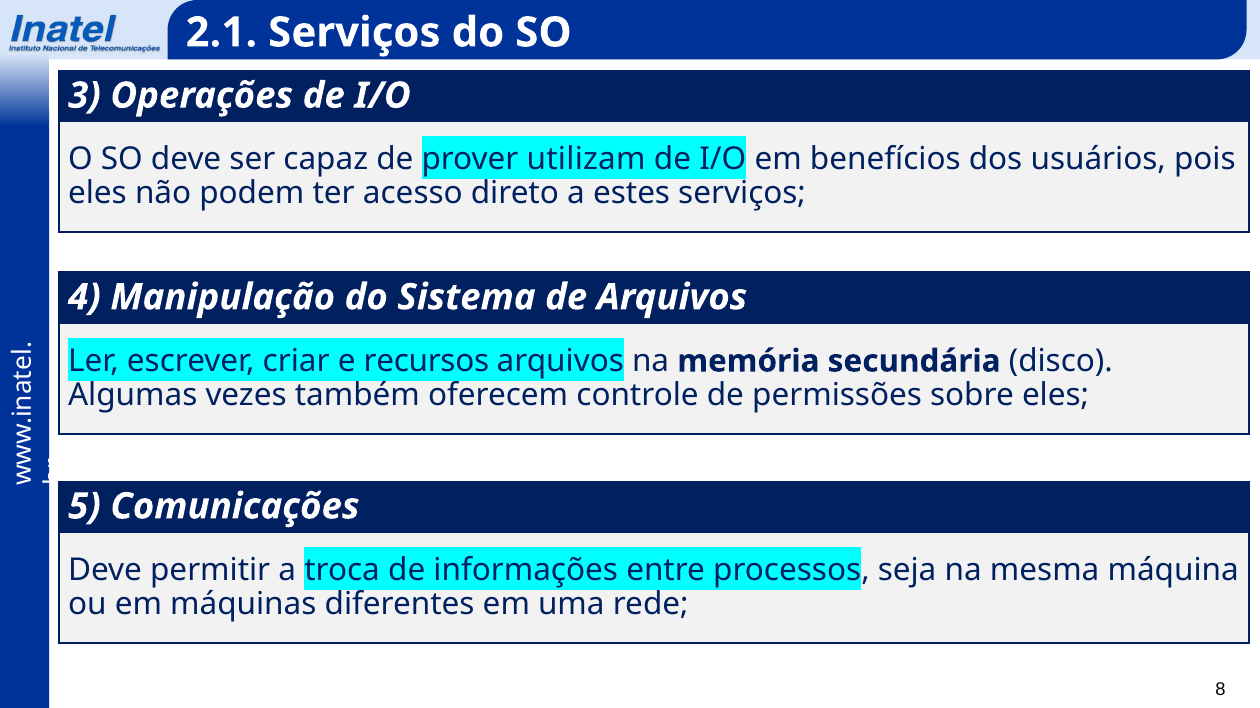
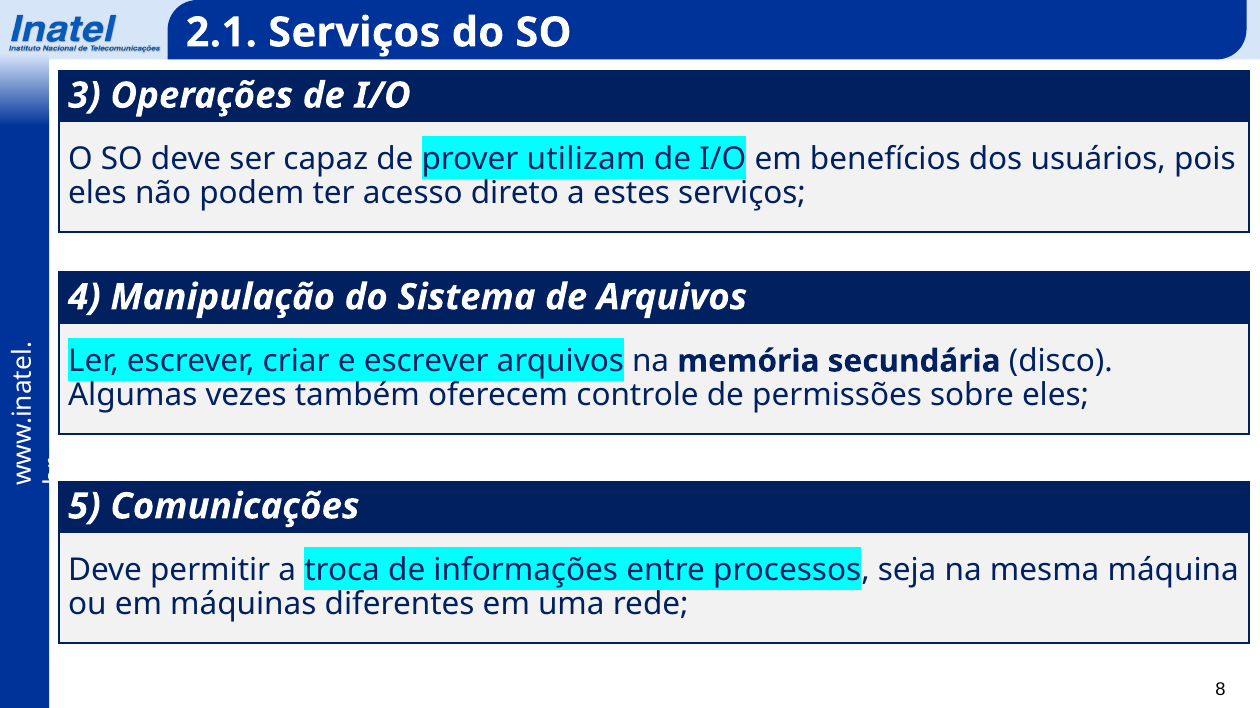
e recursos: recursos -> escrever (426, 362)
